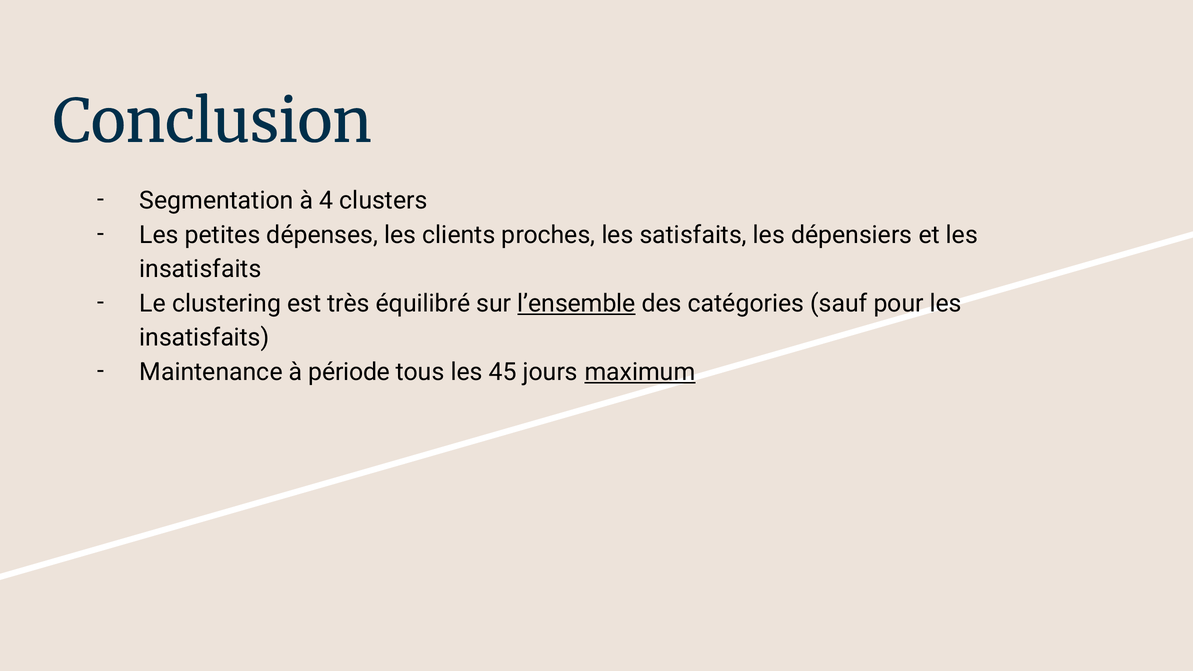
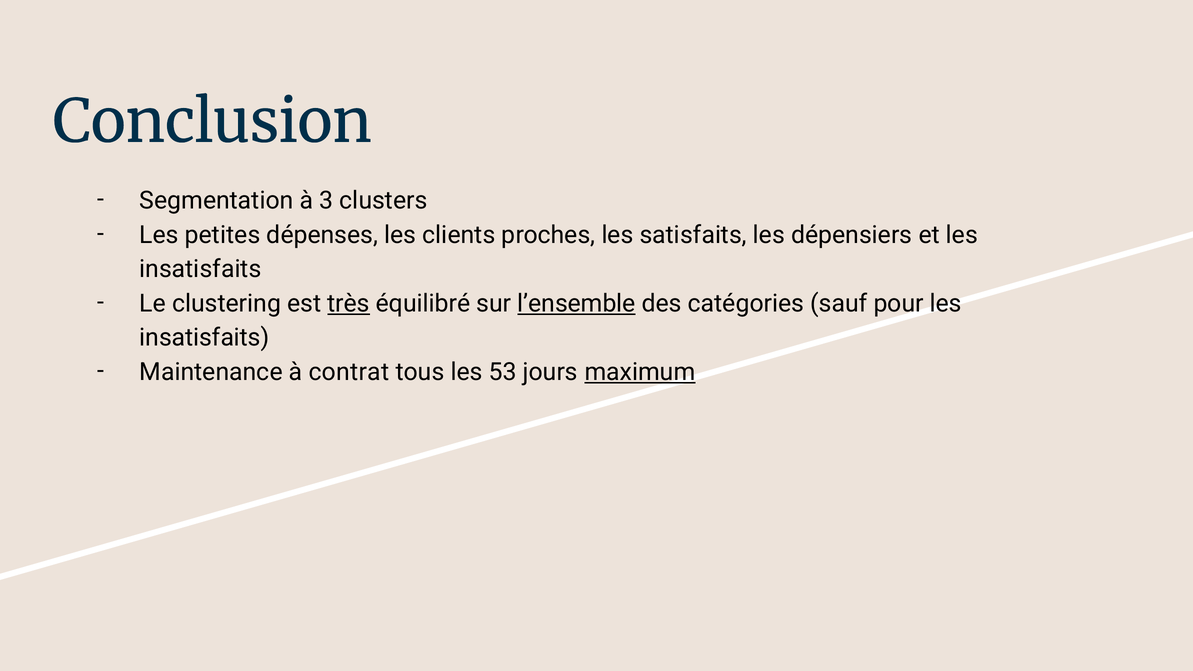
4: 4 -> 3 (326, 201)
très underline: none -> present (349, 304)
période: période -> contrat (349, 372)
45: 45 -> 53 (503, 372)
